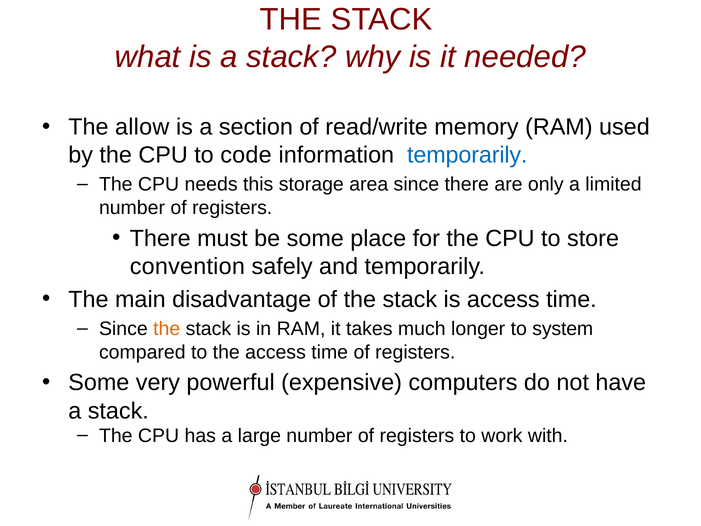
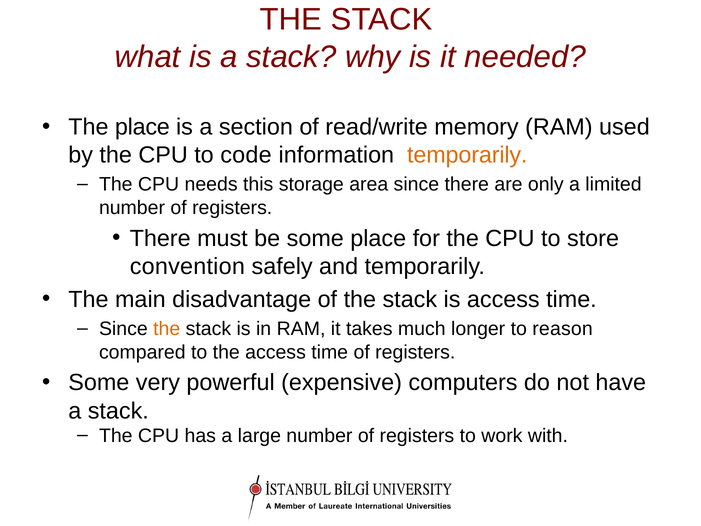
The allow: allow -> place (142, 127)
temporarily colour: blue -> orange (467, 155)
system: system -> reason (563, 329)
